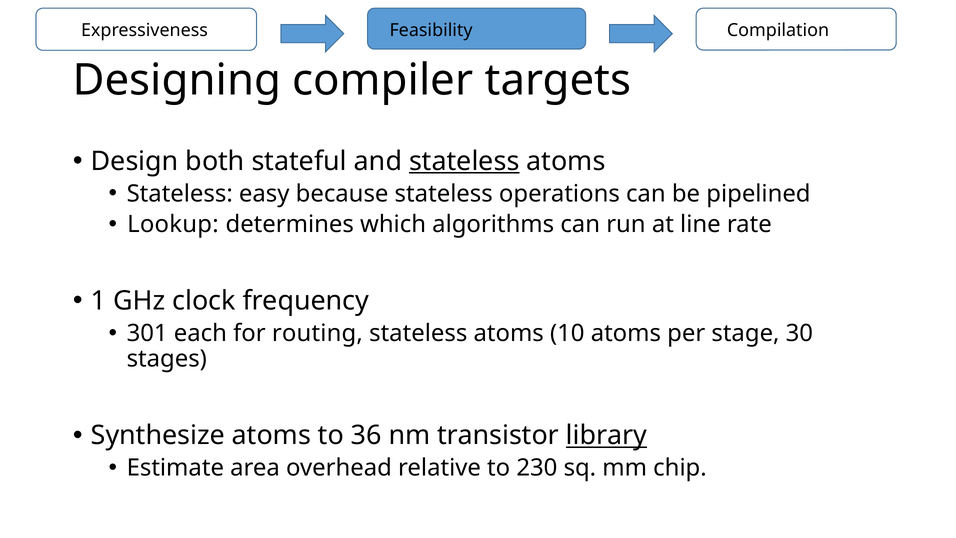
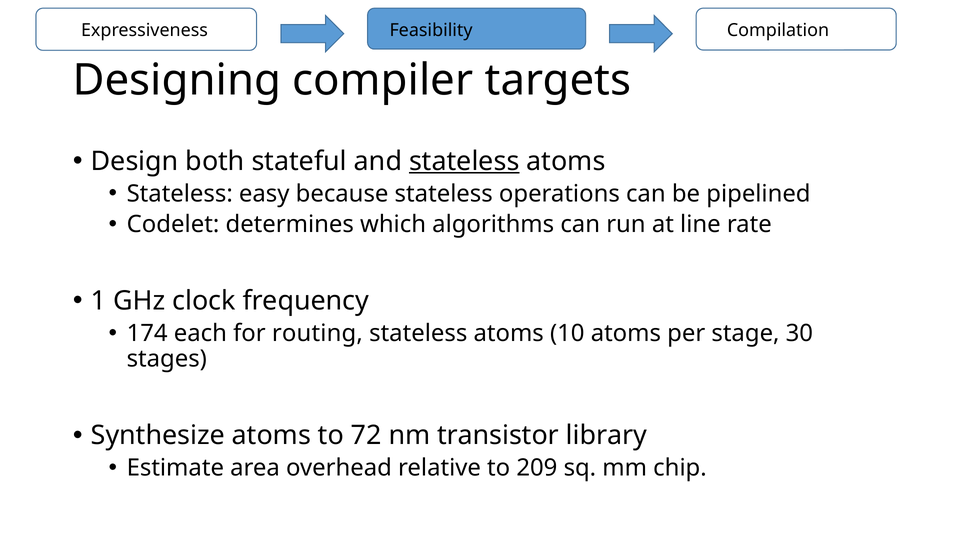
Lookup: Lookup -> Codelet (173, 224)
301: 301 -> 174 (147, 333)
36: 36 -> 72 (366, 435)
library underline: present -> none (606, 435)
230: 230 -> 209 (537, 468)
